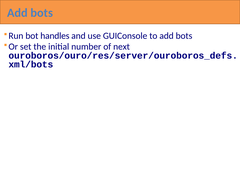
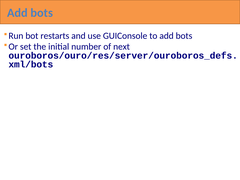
handles: handles -> restarts (55, 36)
